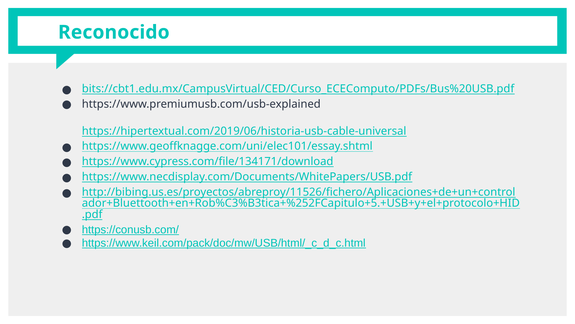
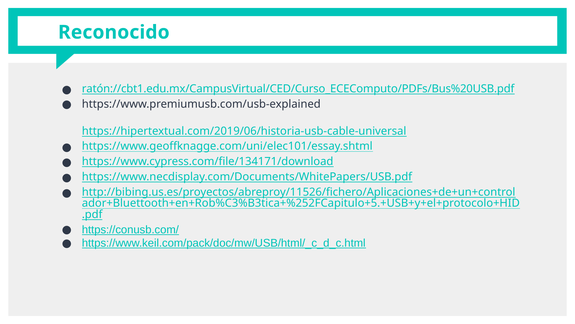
bits://cbt1.edu.mx/CampusVirtual/CED/Curso_ECEComputo/PDFs/Bus%20USB.pdf: bits://cbt1.edu.mx/CampusVirtual/CED/Curso_ECEComputo/PDFs/Bus%20USB.pdf -> ratón://cbt1.edu.mx/CampusVirtual/CED/Curso_ECEComputo/PDFs/Bus%20USB.pdf (298, 89)
